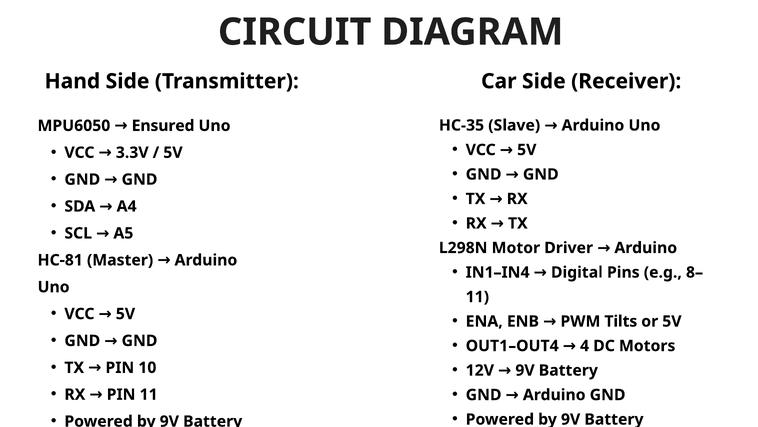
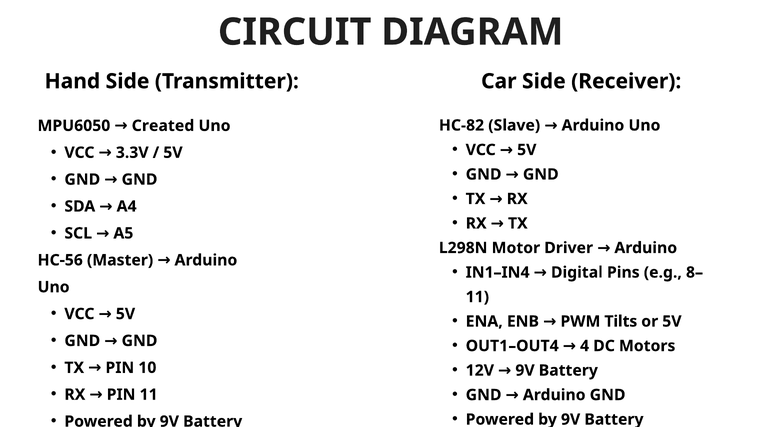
HC-35: HC-35 -> HC-82 (461, 125)
Ensured: Ensured -> Created (163, 126)
HC-81: HC-81 -> HC-56 (60, 260)
